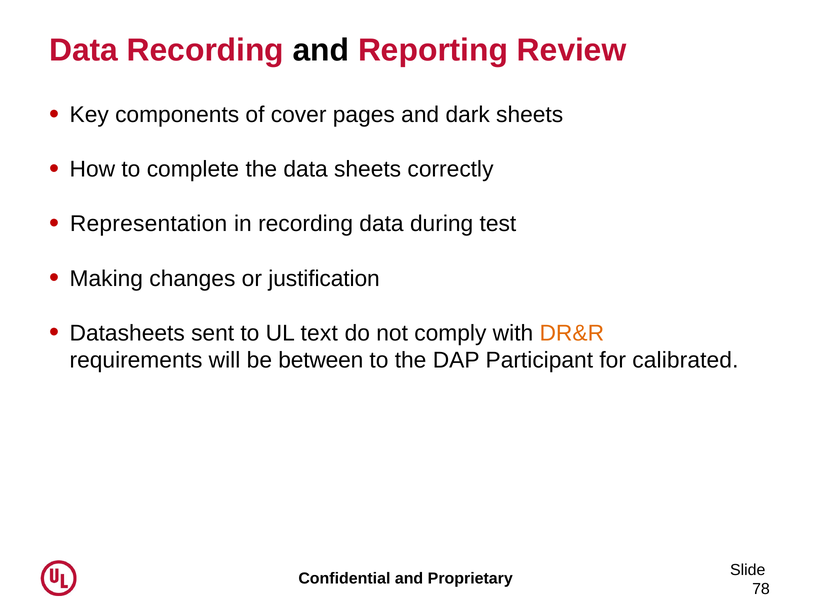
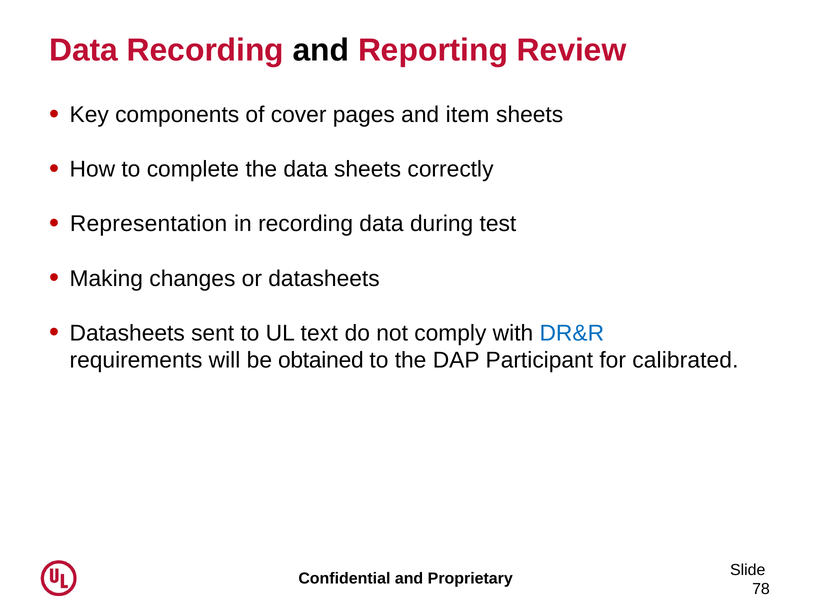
dark: dark -> item (468, 115)
or justification: justification -> datasheets (324, 279)
DR&R colour: orange -> blue (572, 333)
between: between -> obtained (321, 361)
